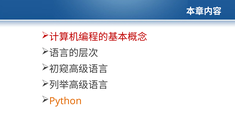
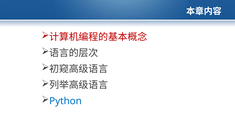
Python colour: orange -> blue (66, 101)
